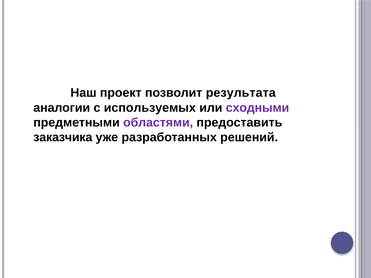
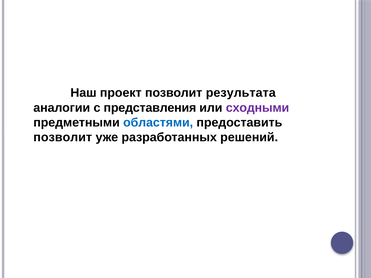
используемых: используемых -> представления (150, 108)
областями colour: purple -> blue (158, 123)
заказчика: заказчика -> позволит (63, 137)
